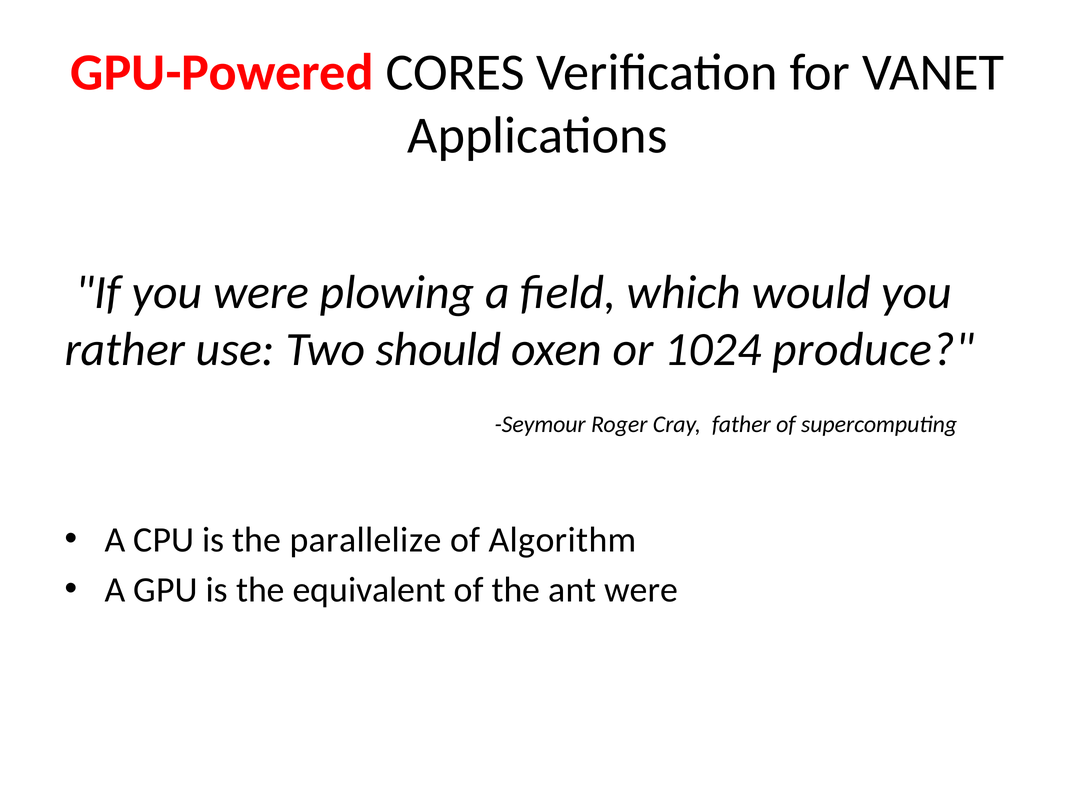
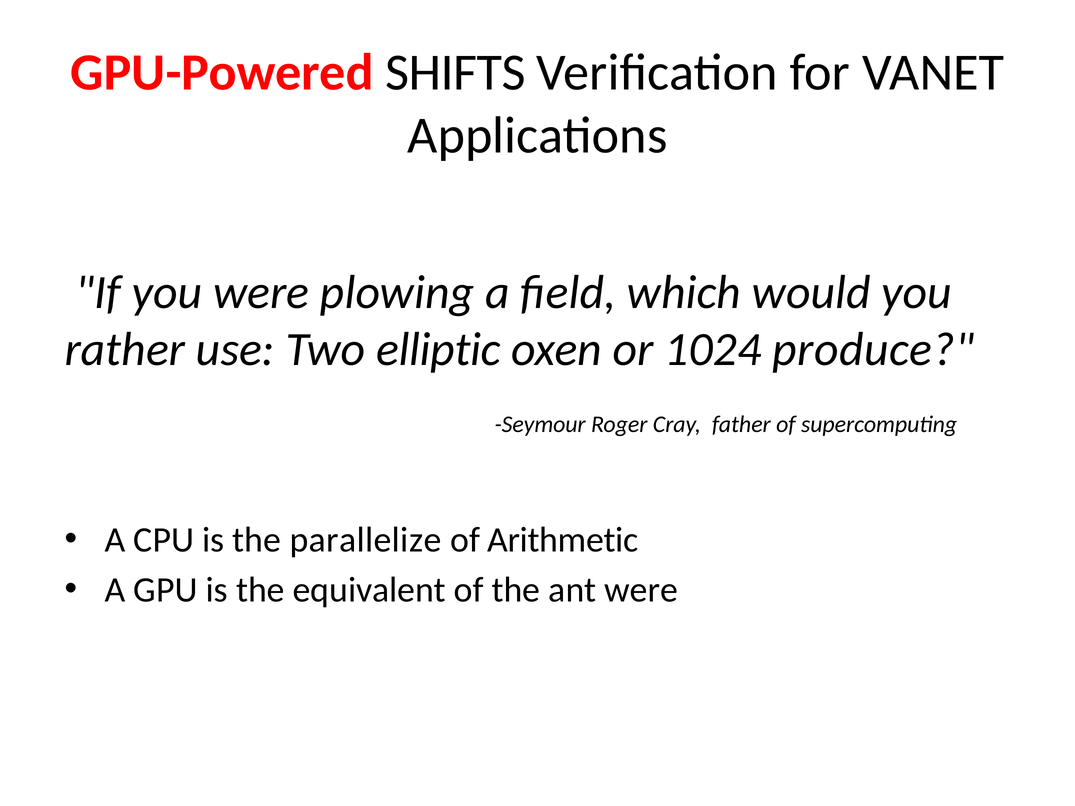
CORES: CORES -> SHIFTS (455, 73)
should: should -> elliptic (438, 350)
Algorithm: Algorithm -> Arithmetic (563, 540)
